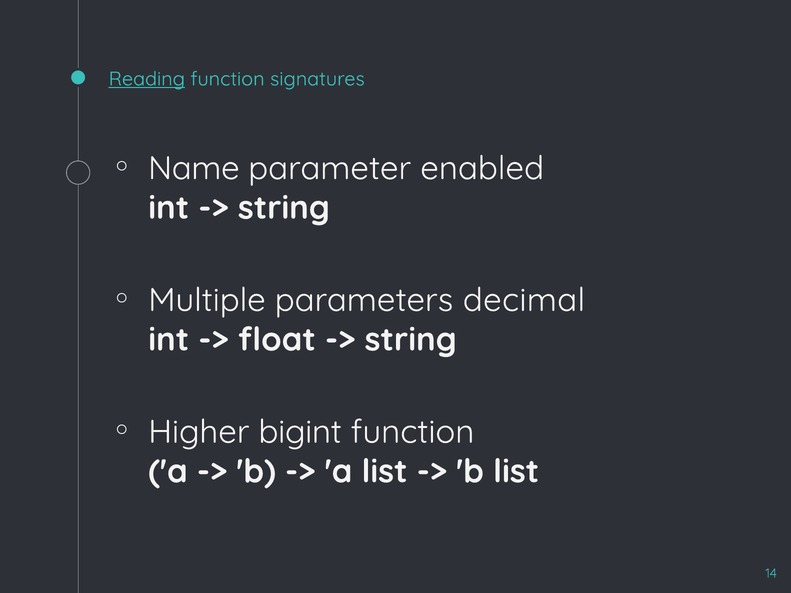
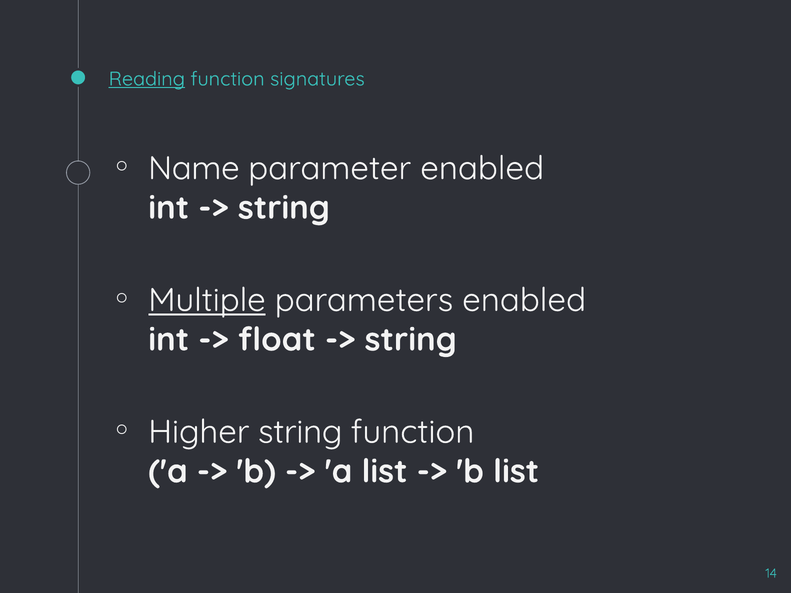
Multiple underline: none -> present (207, 300)
parameters decimal: decimal -> enabled (524, 300)
Higher bigint: bigint -> string (300, 432)
